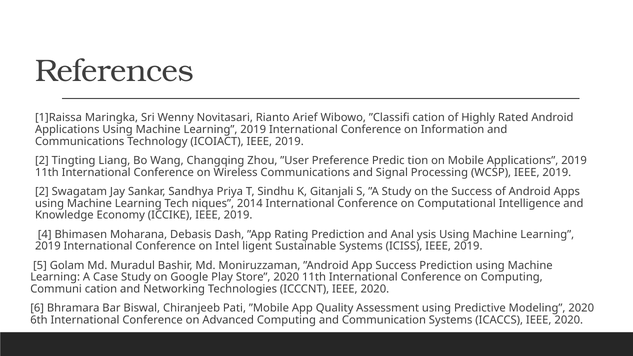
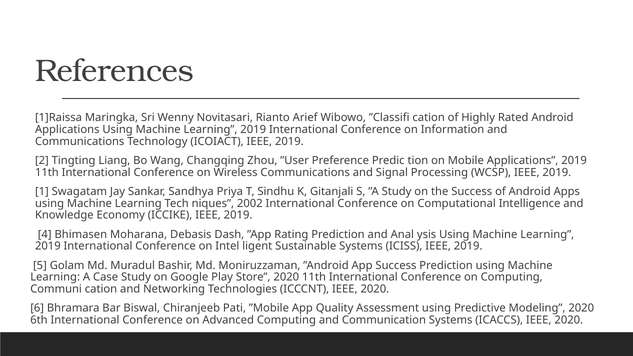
2: 2 -> 1 (42, 192)
2014: 2014 -> 2002 (250, 203)
